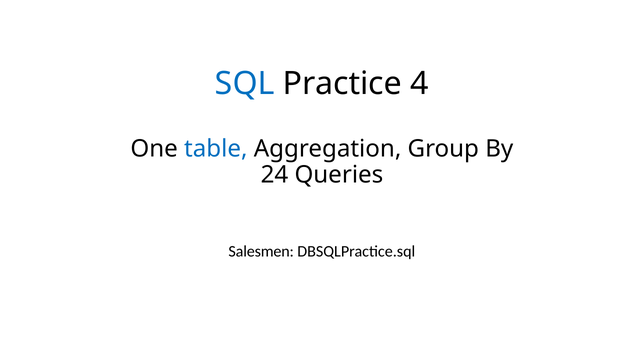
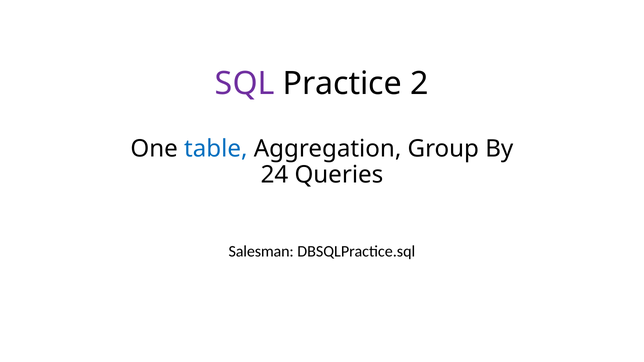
SQL colour: blue -> purple (245, 84)
4: 4 -> 2 (420, 84)
Salesmen: Salesmen -> Salesman (261, 251)
